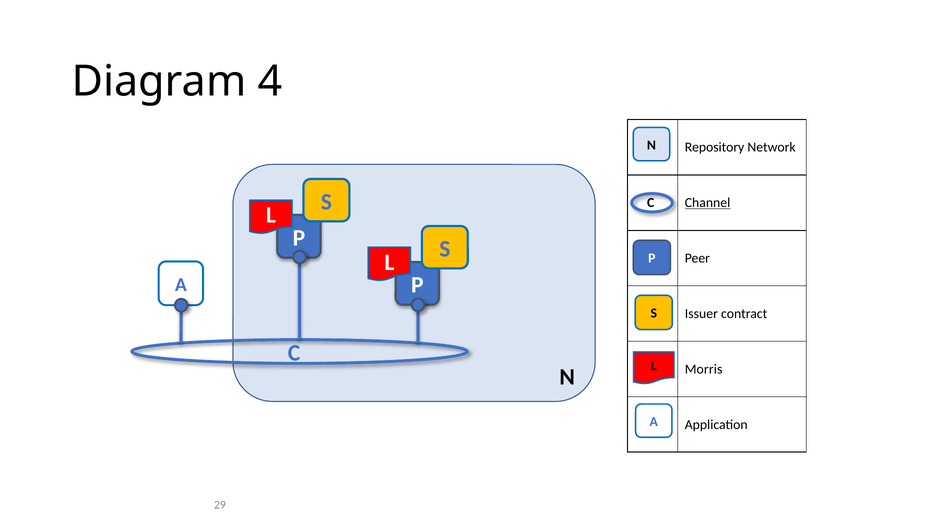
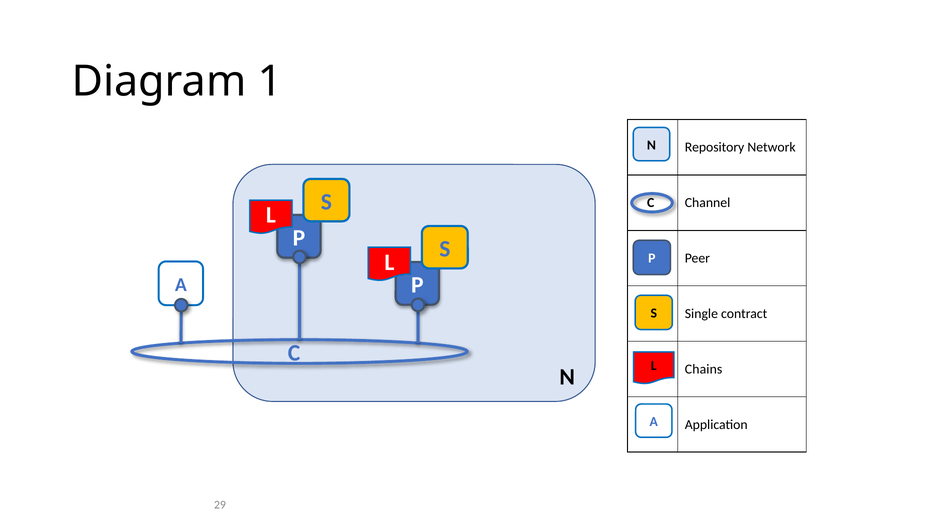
4: 4 -> 1 (270, 82)
Channel underline: present -> none (708, 203)
Issuer: Issuer -> Single (701, 314)
Morris: Morris -> Chains (704, 369)
